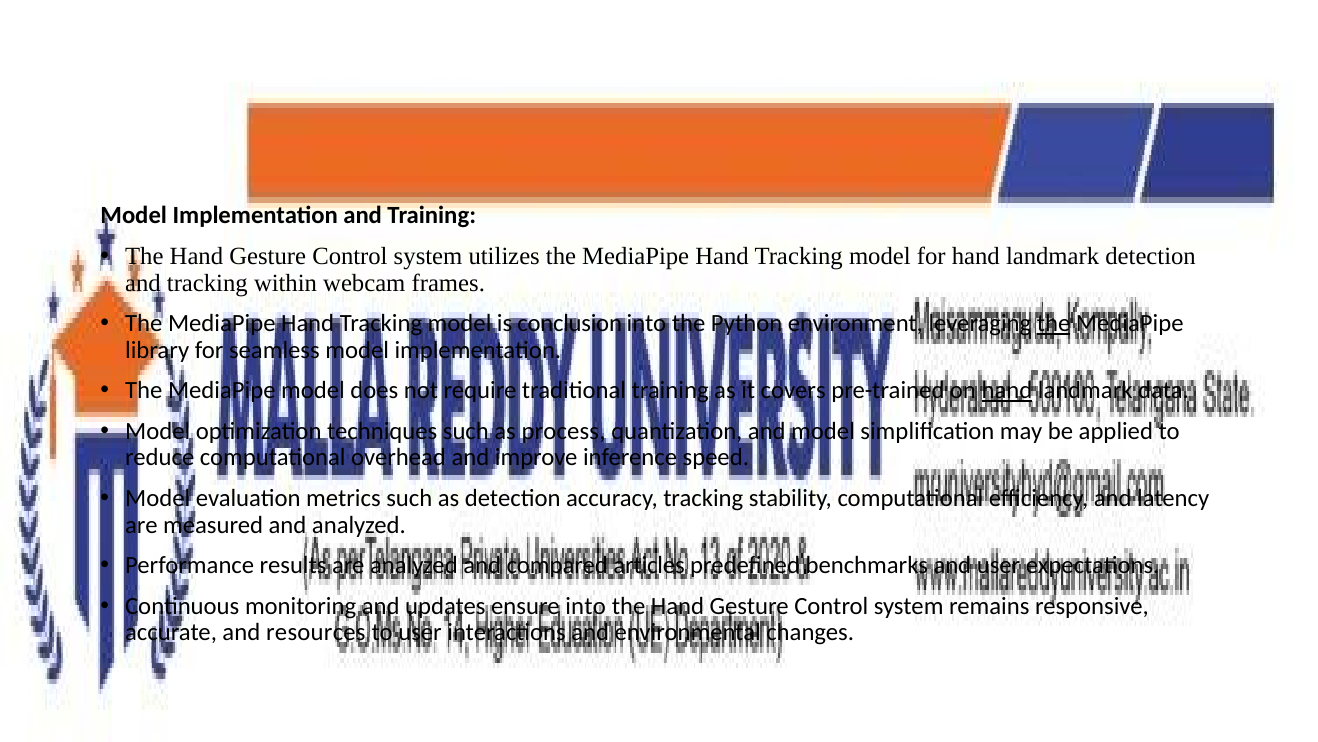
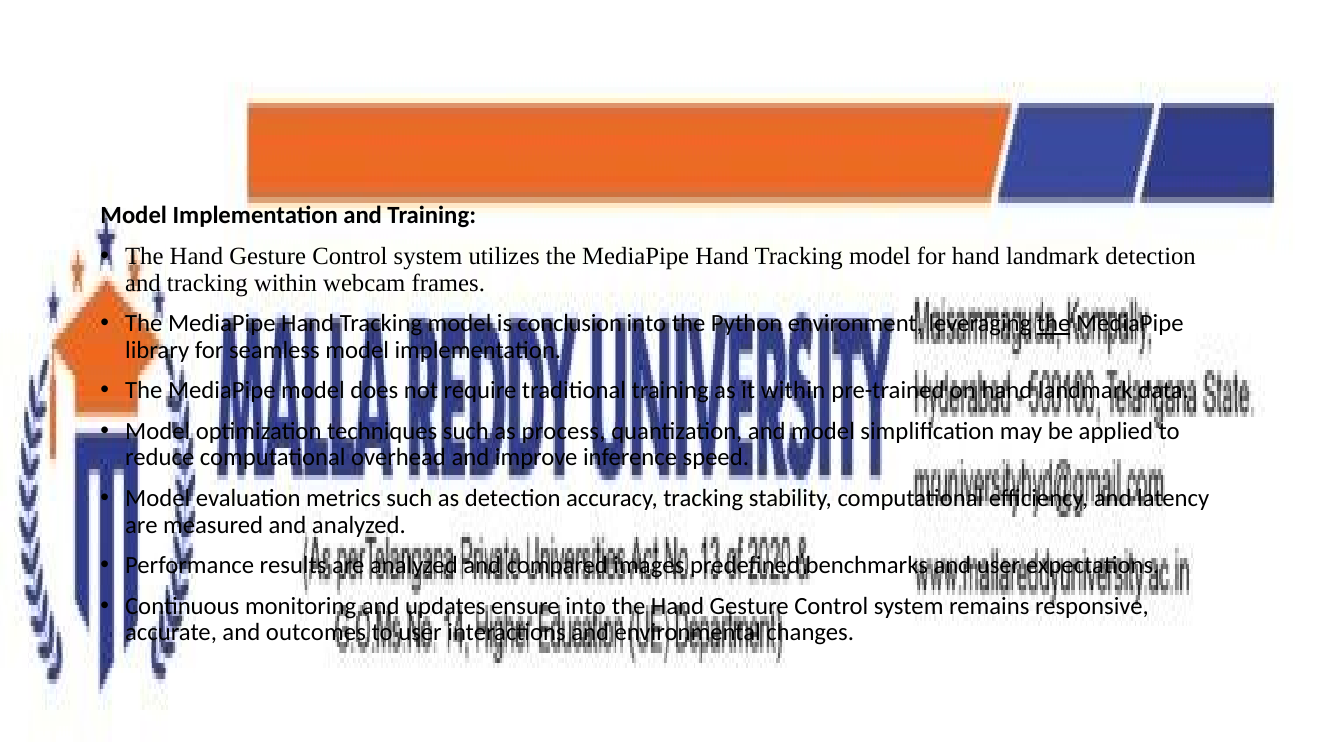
it covers: covers -> within (793, 390)
hand underline: present -> none (1007, 390)
articles: articles -> images (649, 565)
resources: resources -> outcomes (316, 632)
